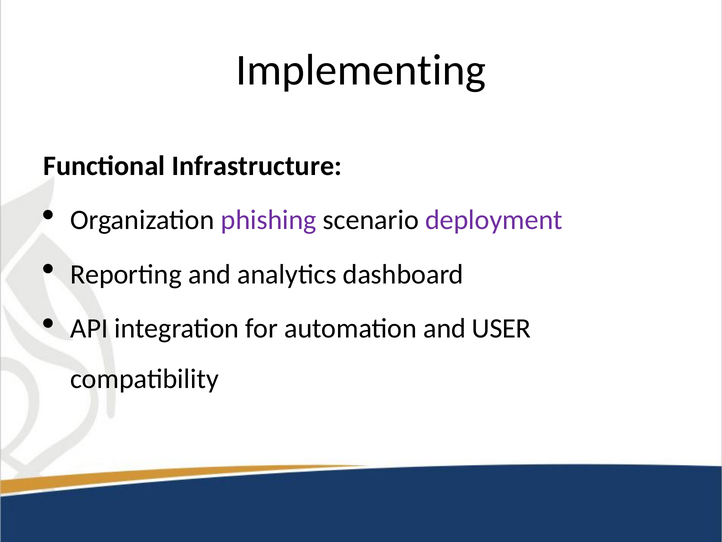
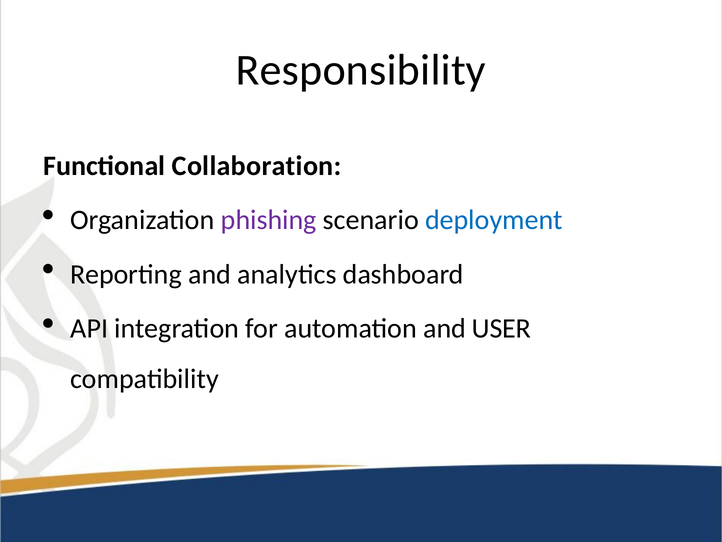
Implementing: Implementing -> Responsibility (361, 70)
Infrastructure: Infrastructure -> Collaboration (257, 166)
deployment colour: purple -> blue (494, 220)
